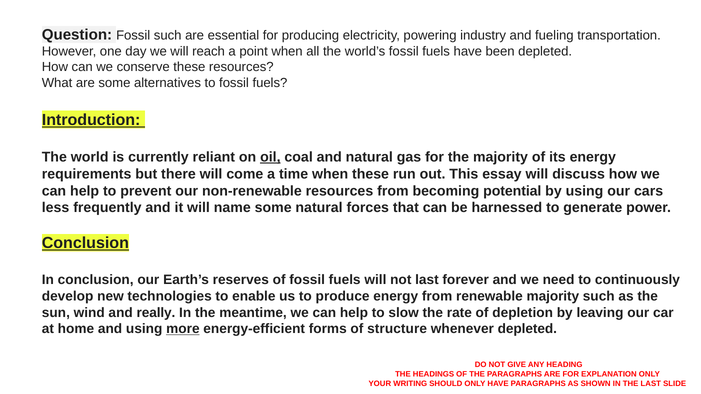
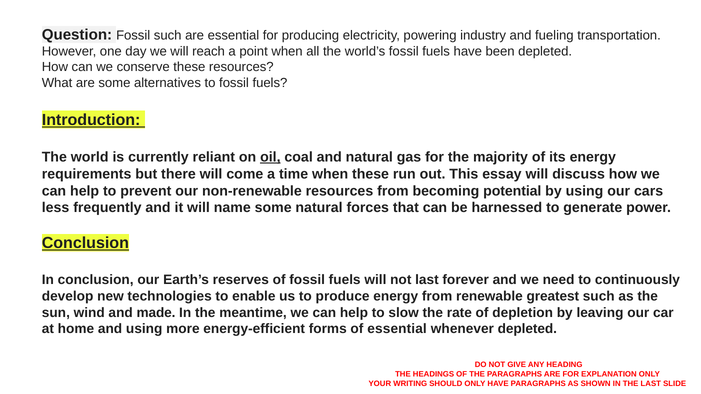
renewable majority: majority -> greatest (553, 296)
really: really -> made (156, 313)
more underline: present -> none (183, 329)
of structure: structure -> essential (397, 329)
